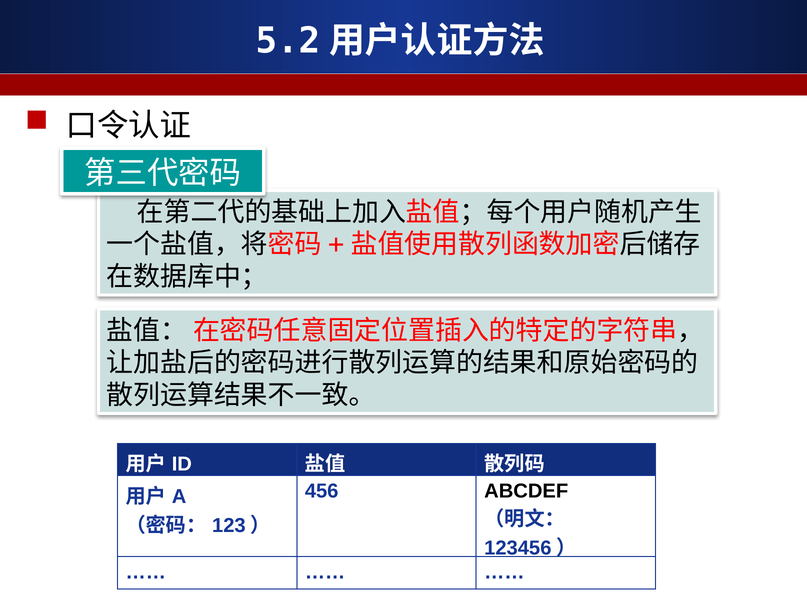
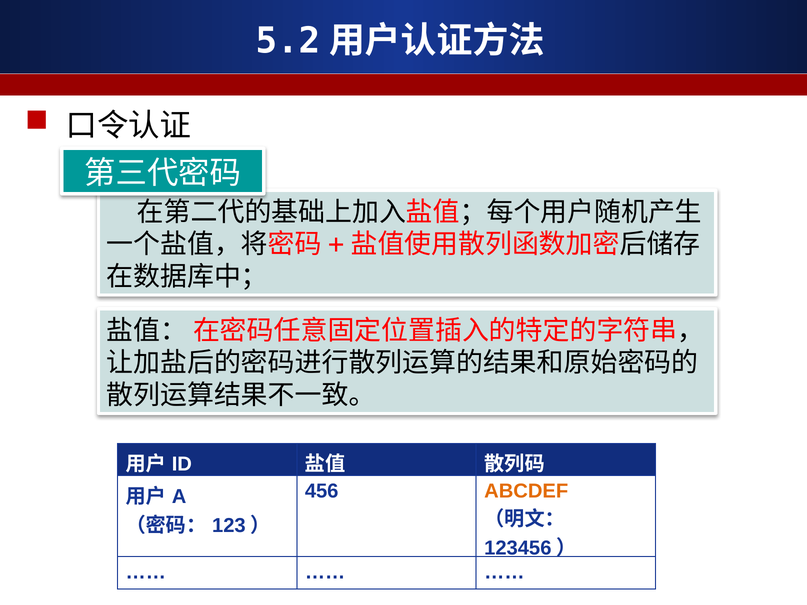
ABCDEF colour: black -> orange (526, 491)
